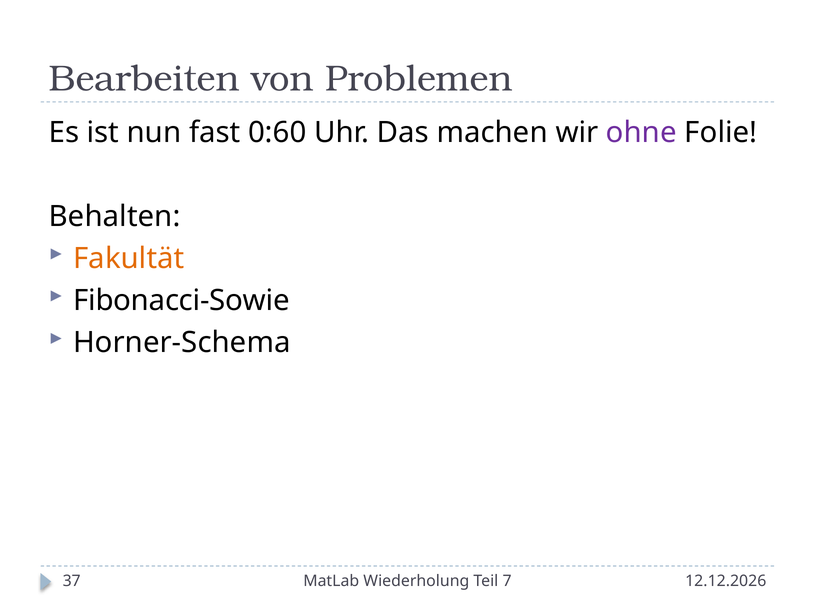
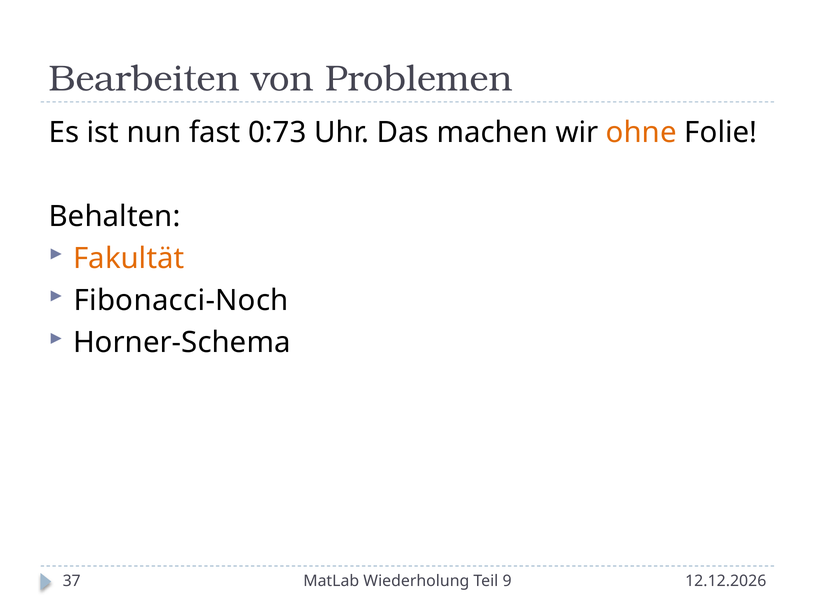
0:60: 0:60 -> 0:73 (277, 132)
ohne colour: purple -> orange (641, 132)
Fibonacci-Sowie: Fibonacci-Sowie -> Fibonacci-Noch (181, 301)
7: 7 -> 9 (507, 581)
